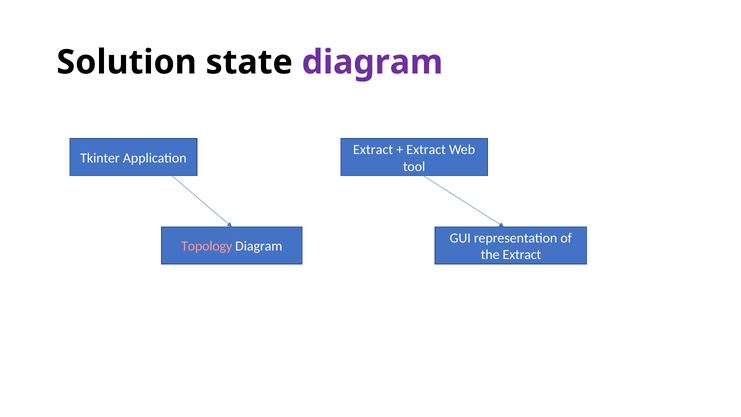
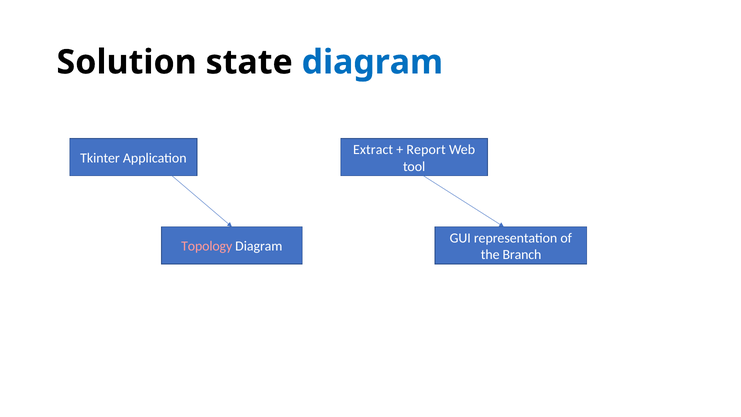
diagram colour: purple -> blue (372, 62)
Extract: Extract -> Report (426, 150)
the Extract: Extract -> Branch (522, 255)
